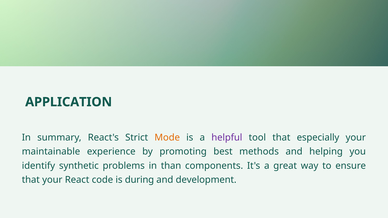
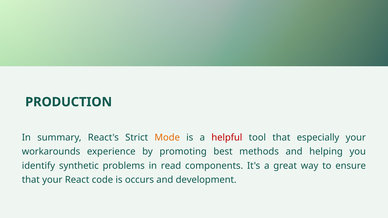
APPLICATION: APPLICATION -> PRODUCTION (69, 102)
helpful colour: purple -> red (227, 138)
maintainable: maintainable -> workarounds (51, 152)
than: than -> read (171, 166)
during: during -> occurs (139, 180)
